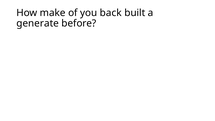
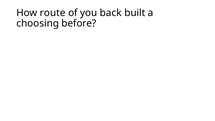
make: make -> route (53, 13)
generate: generate -> choosing (38, 23)
